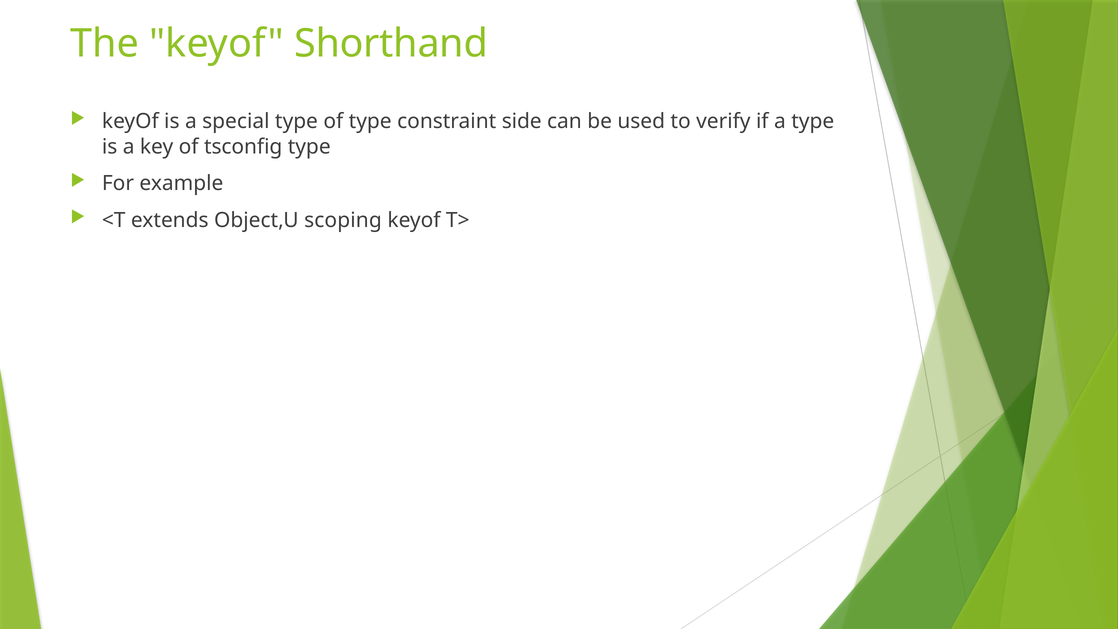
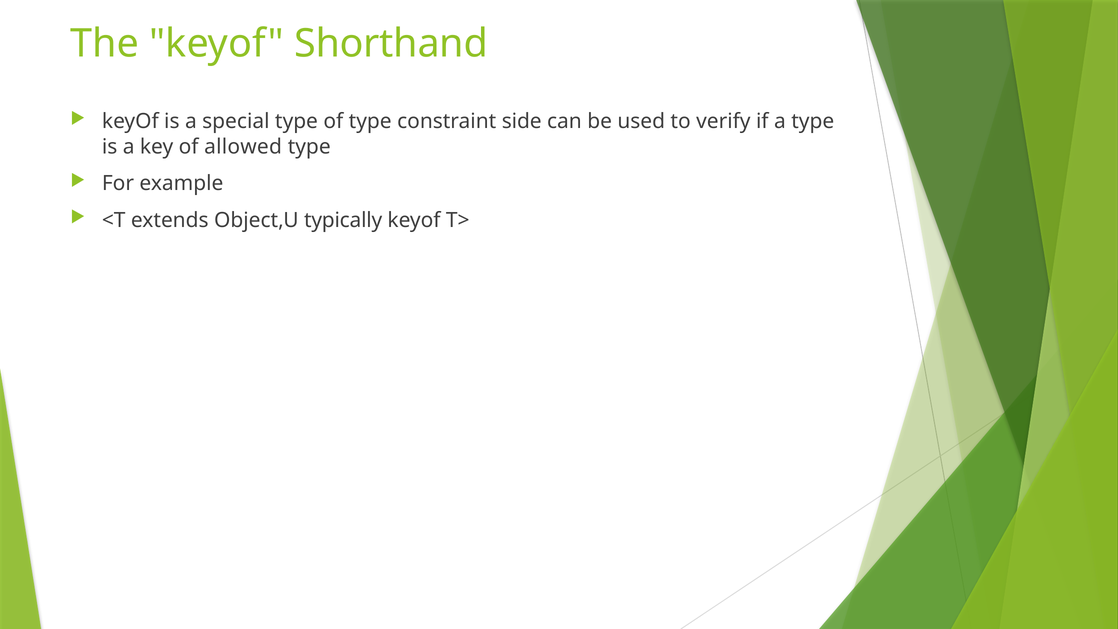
tsconfig: tsconfig -> allowed (243, 147)
scoping: scoping -> typically (343, 220)
